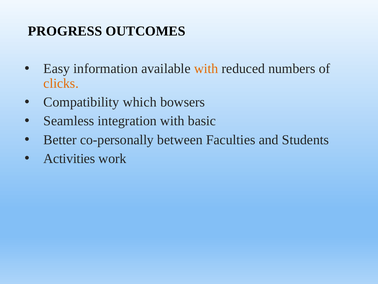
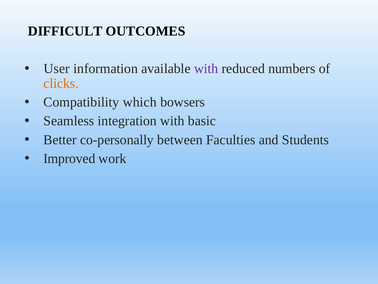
PROGRESS: PROGRESS -> DIFFICULT (65, 31)
Easy: Easy -> User (57, 69)
with colour: orange -> purple (206, 69)
Activities: Activities -> Improved (69, 158)
